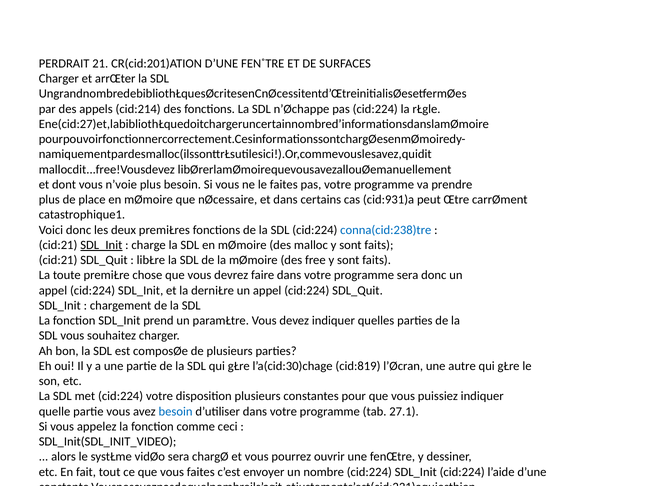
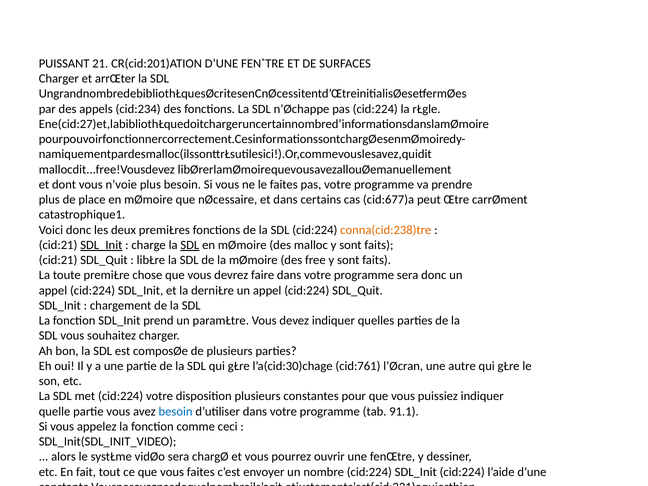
PERDRAIT: PERDRAIT -> PUISSANT (64, 63)
cid:214: cid:214 -> cid:234 (138, 109)
cid:931)a: cid:931)a -> cid:677)a (389, 200)
conna(cid:238)tre colour: blue -> orange (386, 230)
SDL underline: none -> present (190, 245)
cid:819: cid:819 -> cid:761 (358, 366)
27.1: 27.1 -> 91.1 (404, 411)
